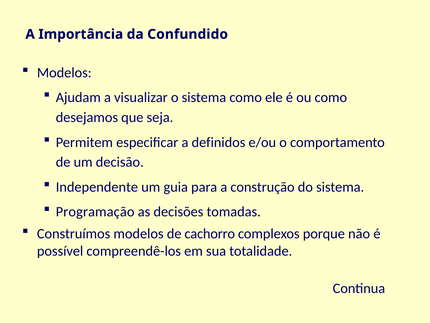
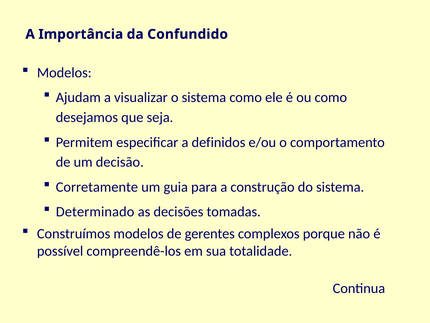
Independente: Independente -> Corretamente (97, 187)
Programação: Programação -> Determinado (95, 211)
cachorro: cachorro -> gerentes (210, 233)
